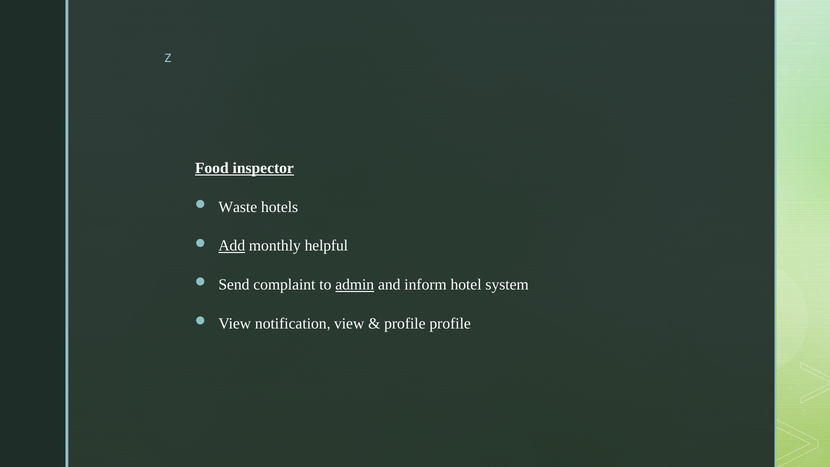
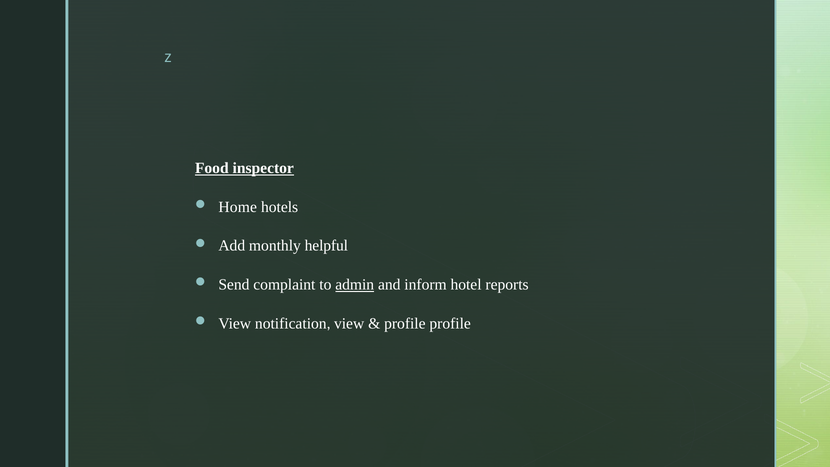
Waste: Waste -> Home (238, 207)
Add underline: present -> none (232, 246)
system: system -> reports (507, 285)
